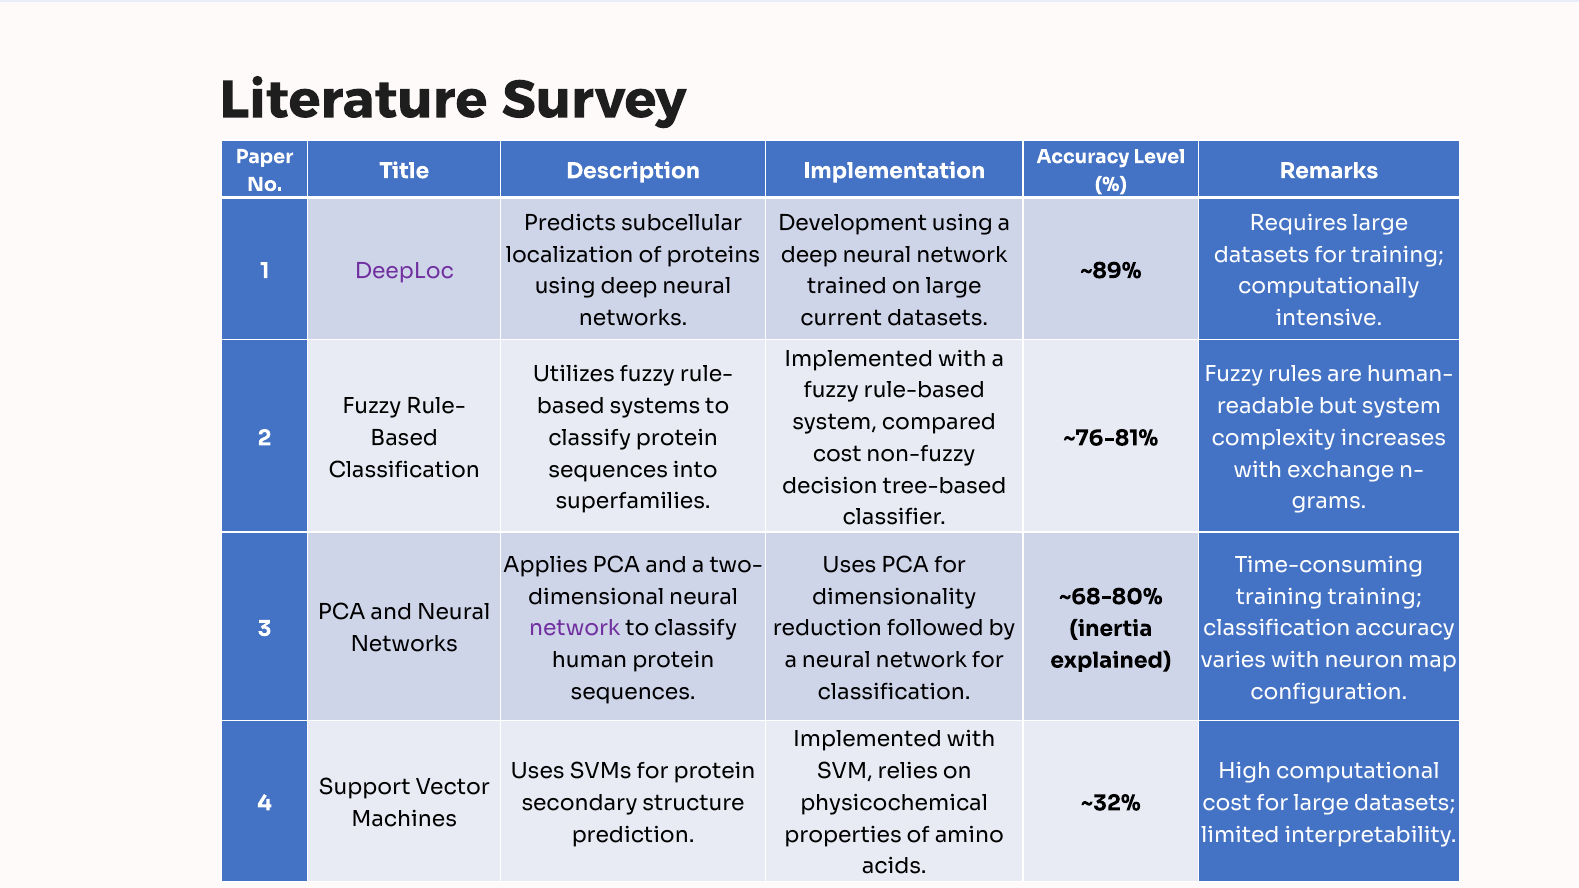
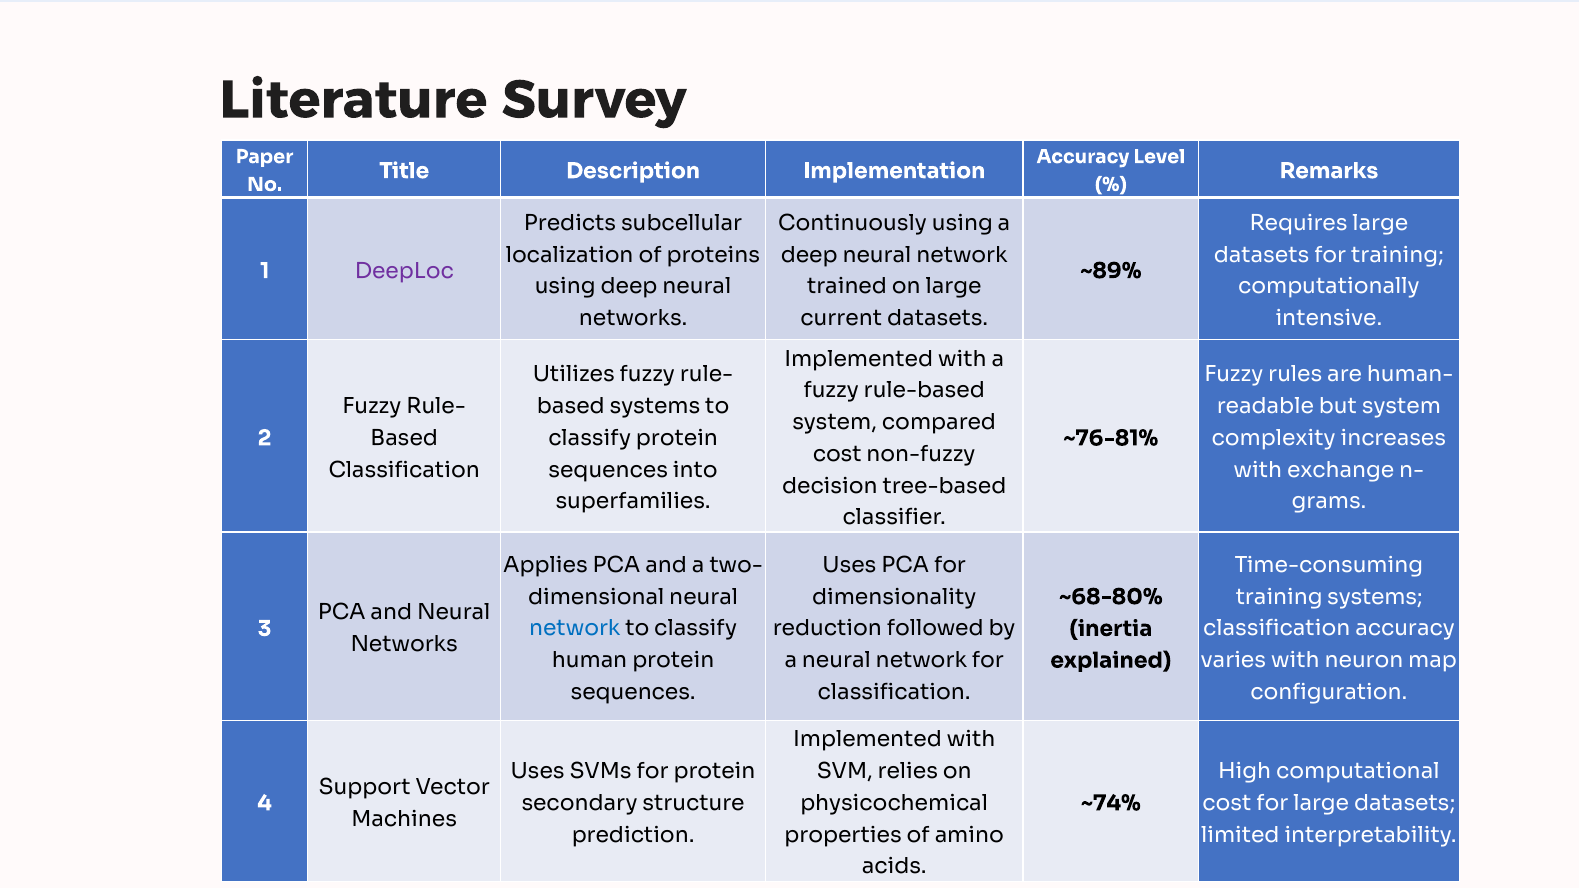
Development: Development -> Continuously (853, 223)
training training: training -> systems (1375, 597)
network colour: purple -> blue (575, 629)
~32%: ~32% -> ~74% (1111, 803)
